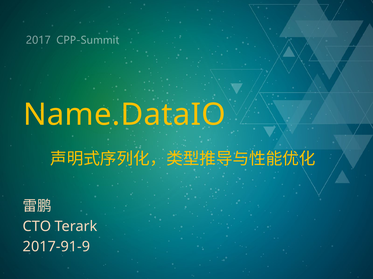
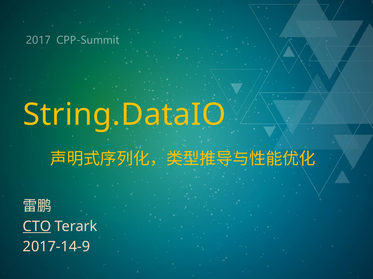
Name.DataIO: Name.DataIO -> String.DataIO (124, 115)
CTO underline: none -> present (37, 227)
2017-91-9: 2017-91-9 -> 2017-14-9 (56, 247)
